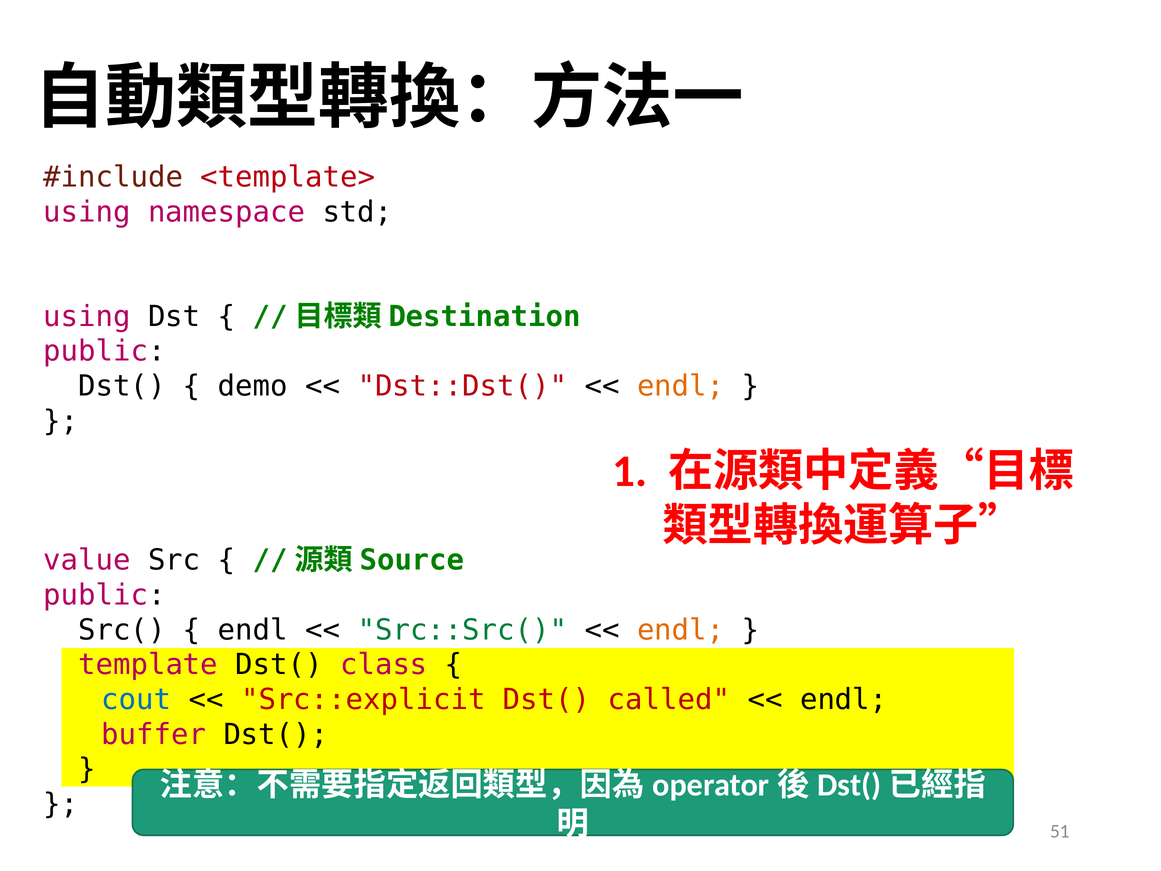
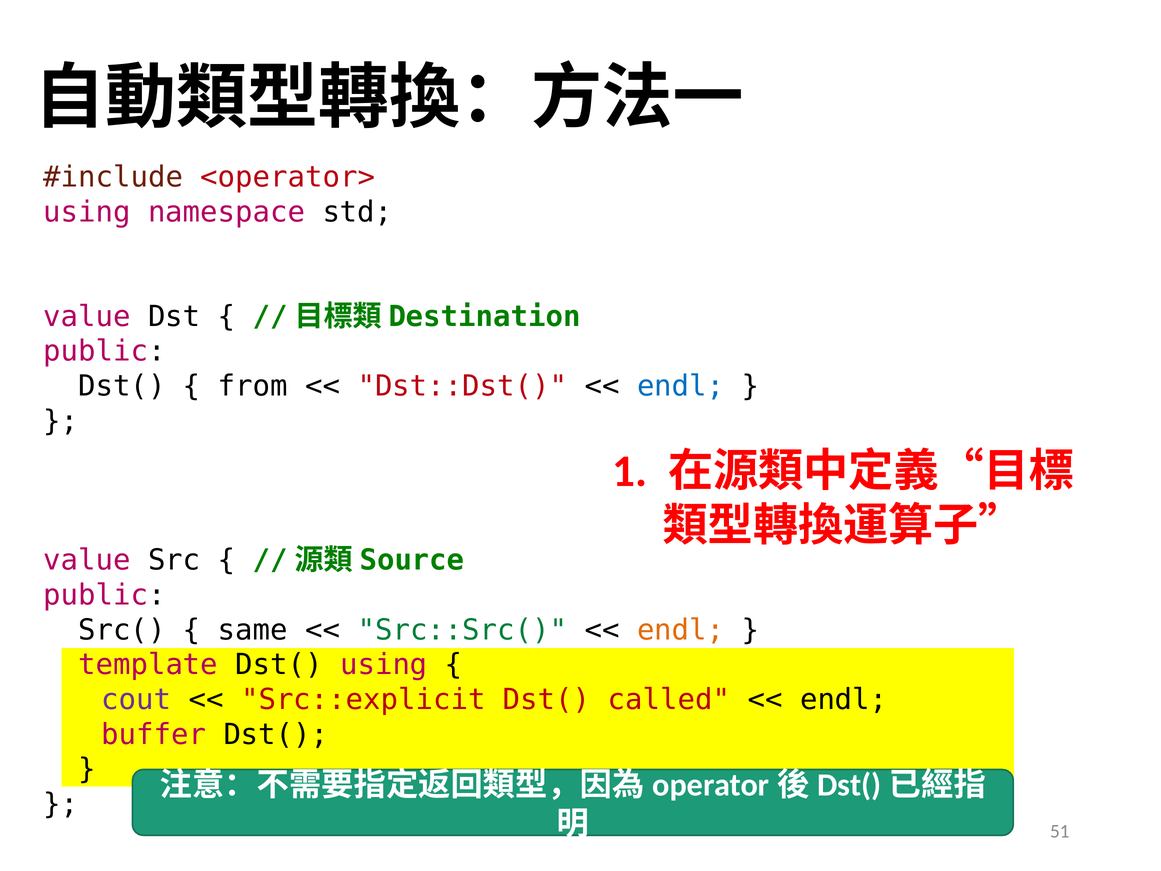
<template>: <template> -> <operator> (288, 177)
using: using -> value (87, 316)
demo: demo -> from (253, 386)
endl colour: orange -> blue (681, 386)
endl: endl -> same (253, 630)
Dst( class: class -> using (384, 665)
cout colour: blue -> purple (136, 700)
